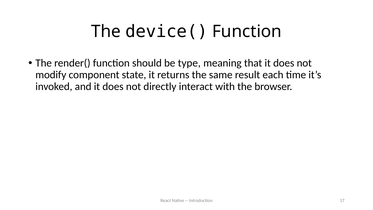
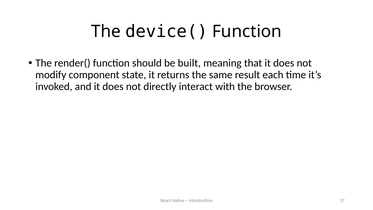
type: type -> built (189, 63)
